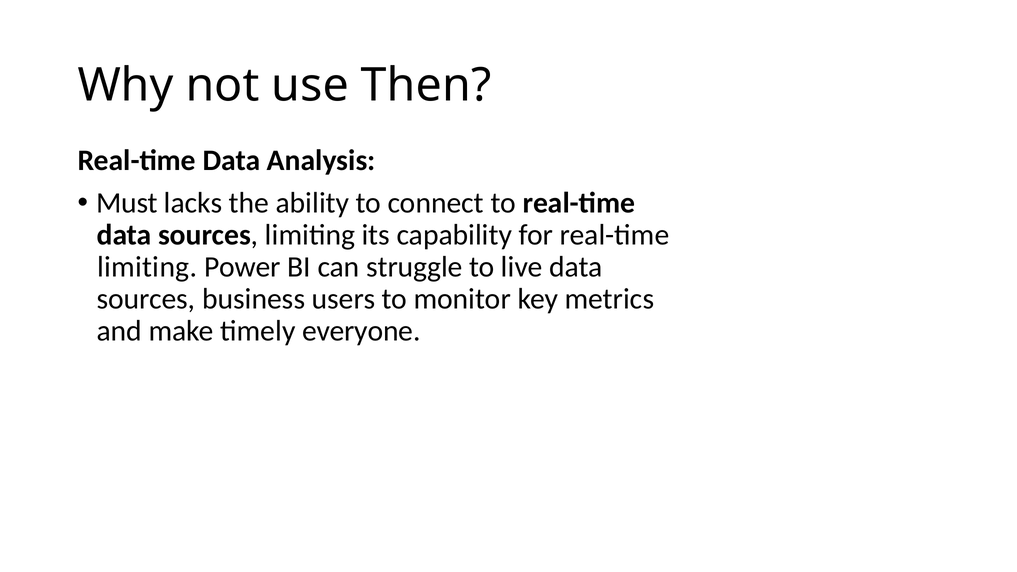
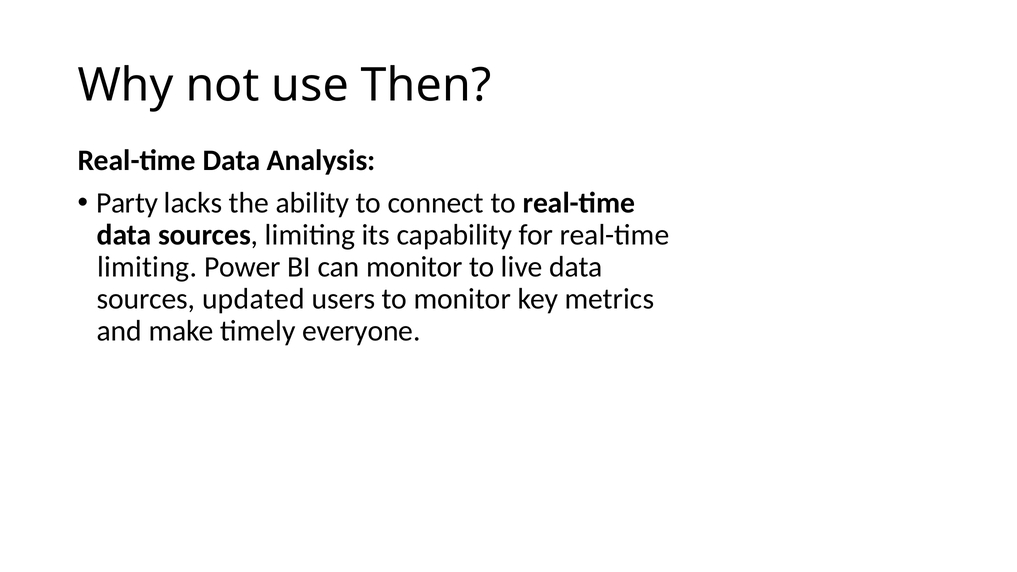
Must: Must -> Party (127, 203)
can struggle: struggle -> monitor (414, 267)
business: business -> updated (253, 299)
